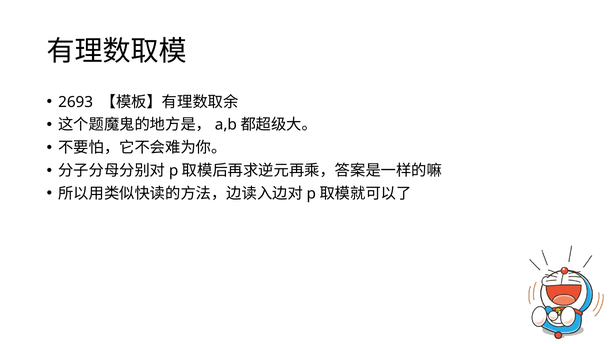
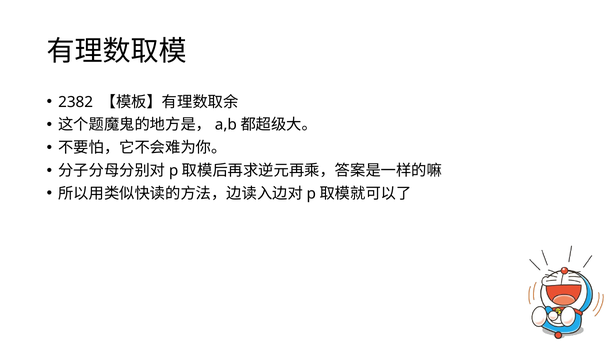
2693: 2693 -> 2382 (76, 102)
